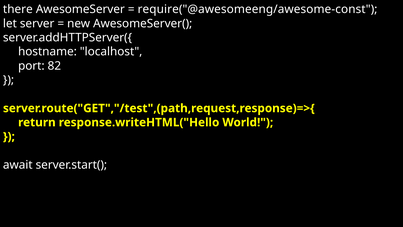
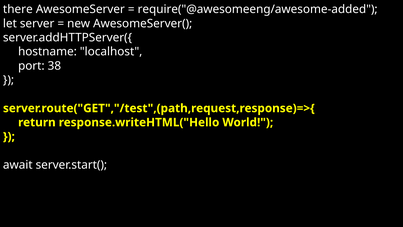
require("@awesomeeng/awesome-const: require("@awesomeeng/awesome-const -> require("@awesomeeng/awesome-added (258, 9)
82: 82 -> 38 (54, 66)
